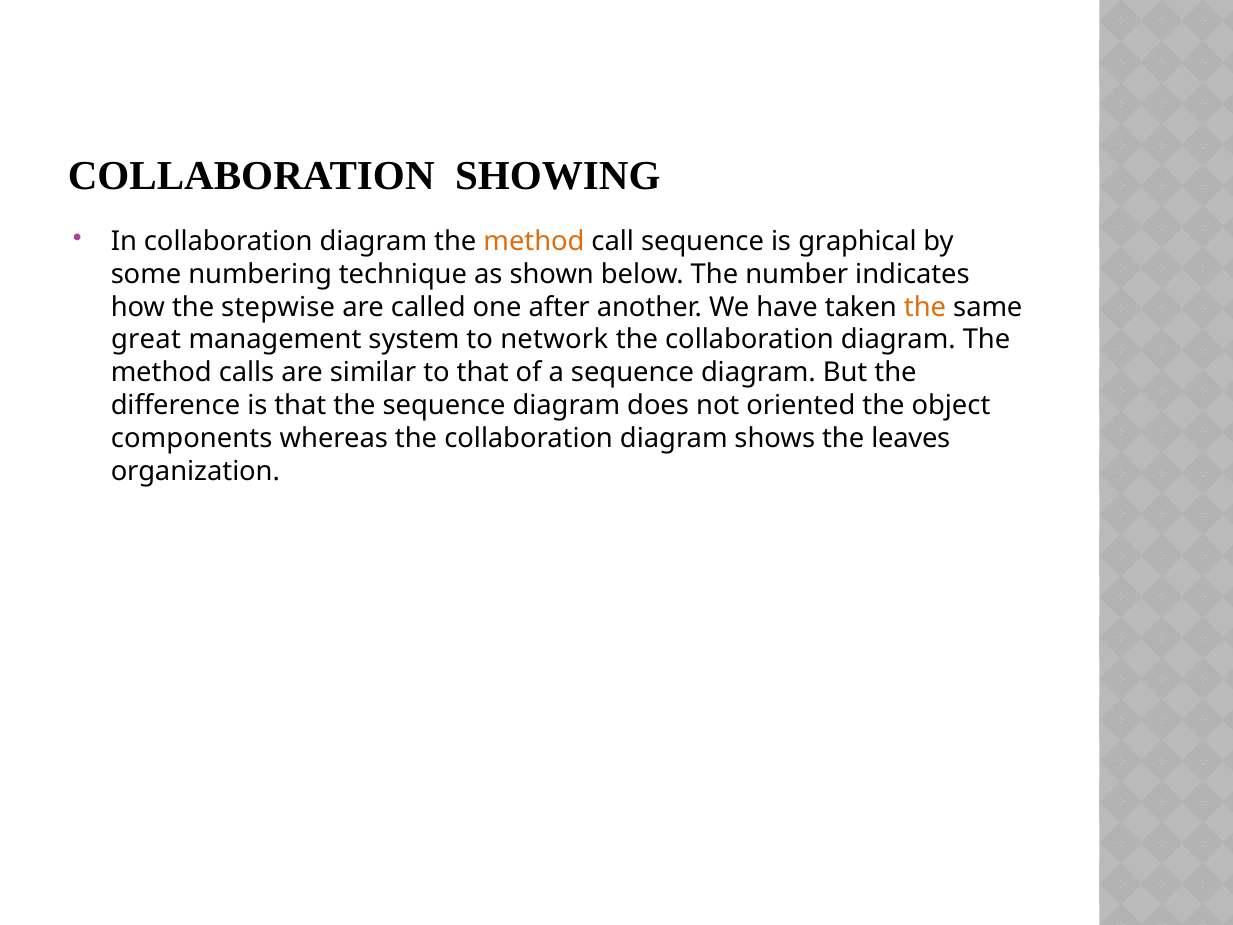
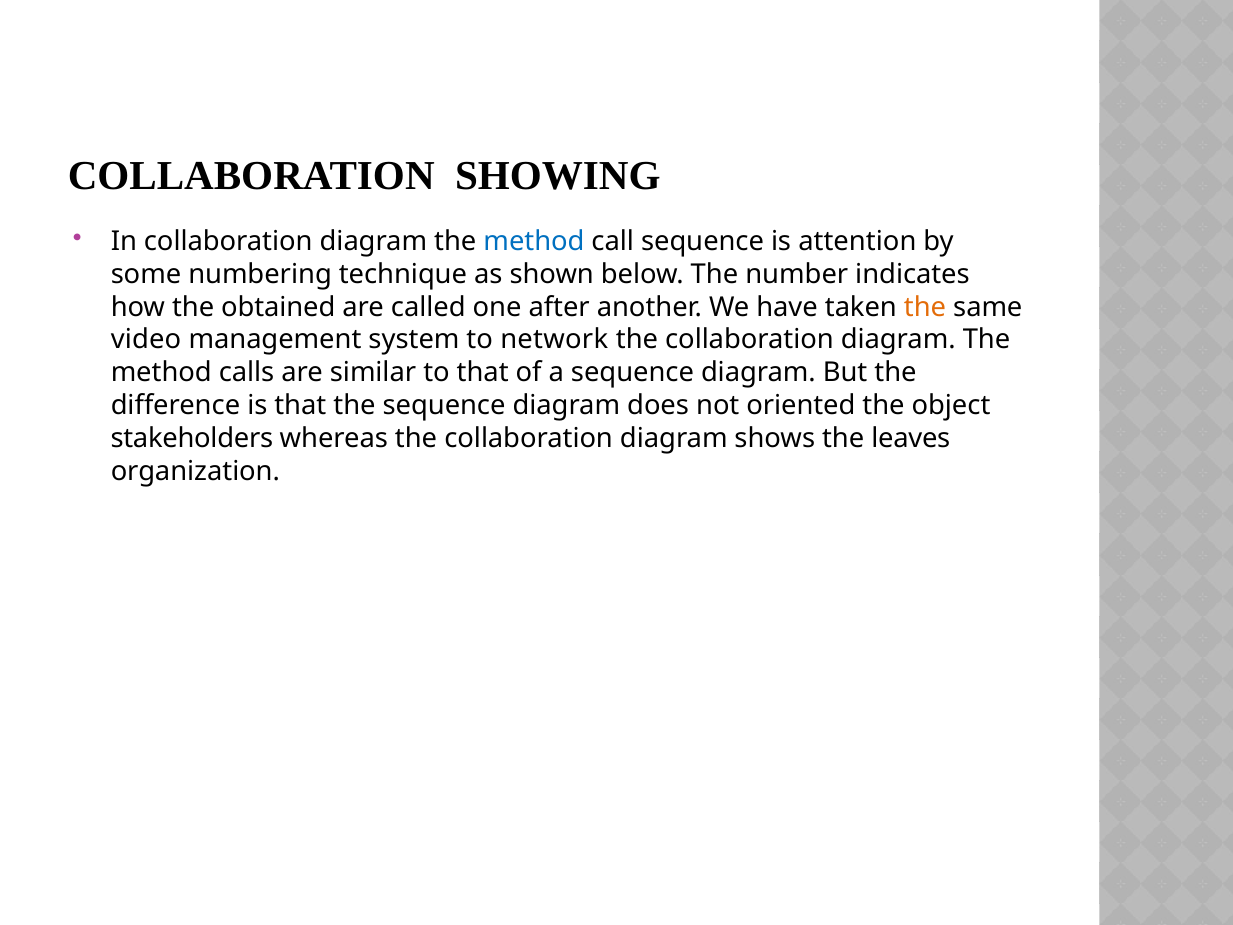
method colour: orange -> blue (534, 241)
graphical: graphical -> attention (857, 241)
stepwise: stepwise -> obtained (278, 307)
great: great -> video (146, 340)
components: components -> stakeholders (192, 438)
